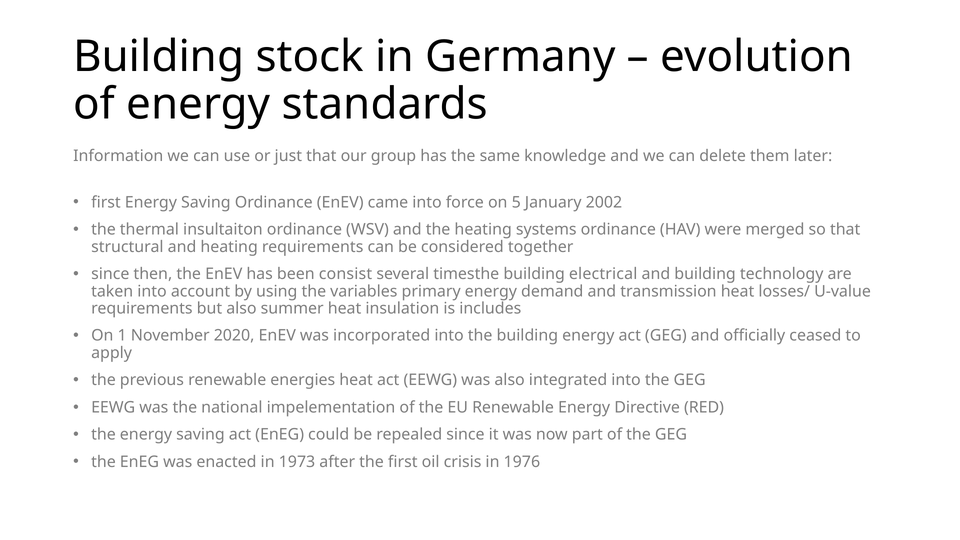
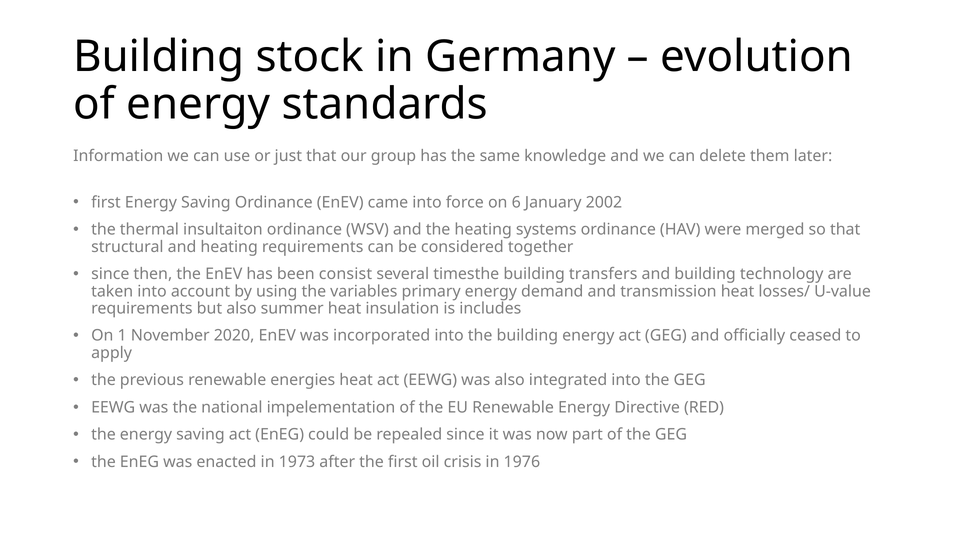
5: 5 -> 6 (516, 202)
electrical: electrical -> transfers (603, 274)
